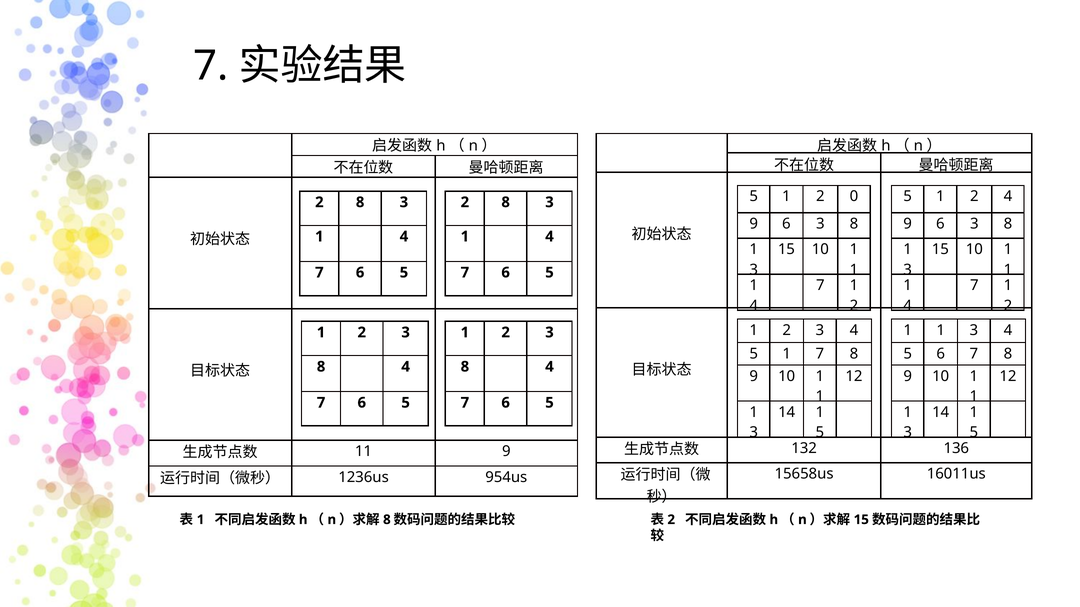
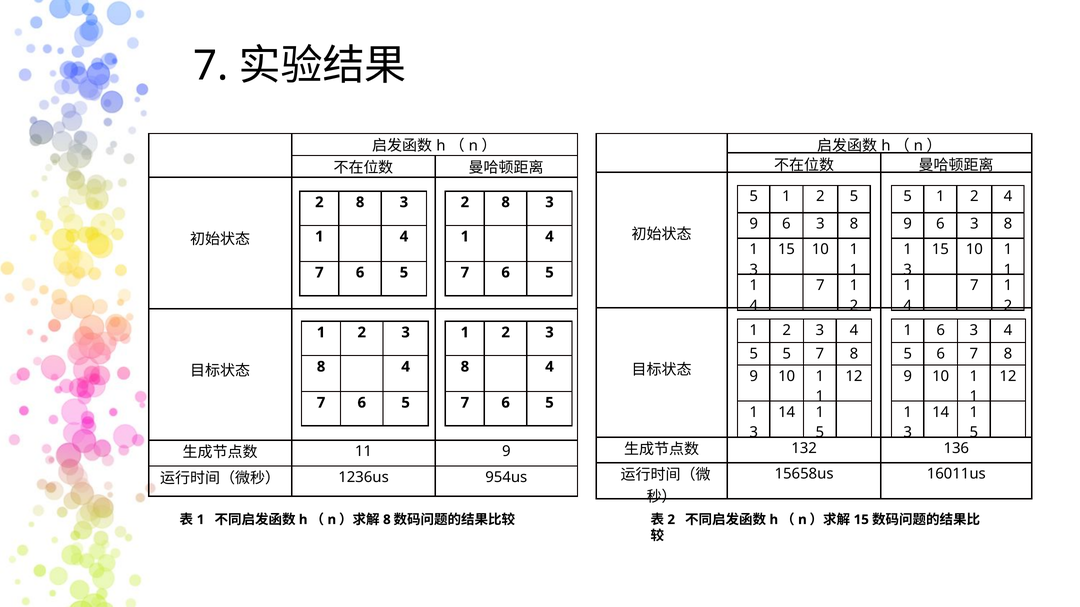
2 0: 0 -> 5 (854, 197)
1: 1 -> 6 (941, 330)
1: 1 -> 5 (787, 354)
